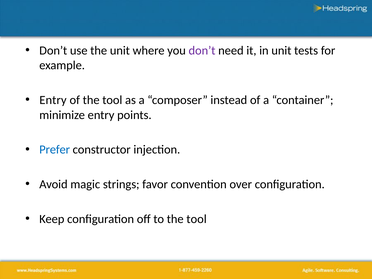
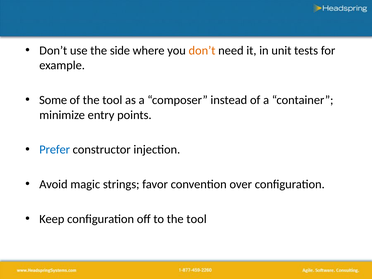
the unit: unit -> side (120, 50)
don’t colour: purple -> orange (202, 50)
Entry: Entry -> Some (53, 100)
